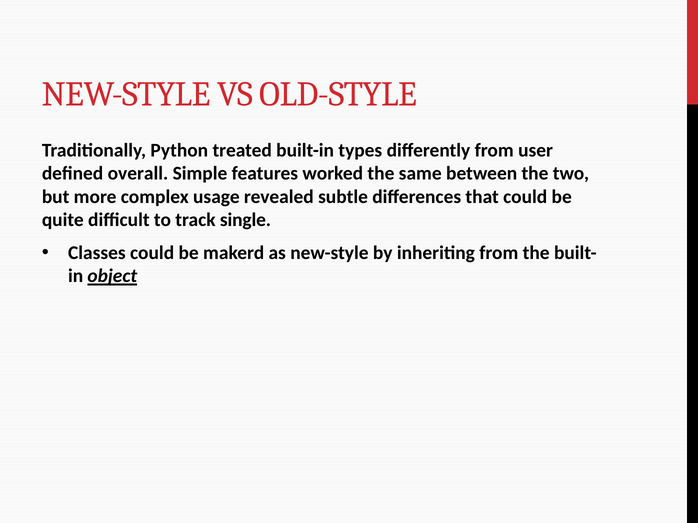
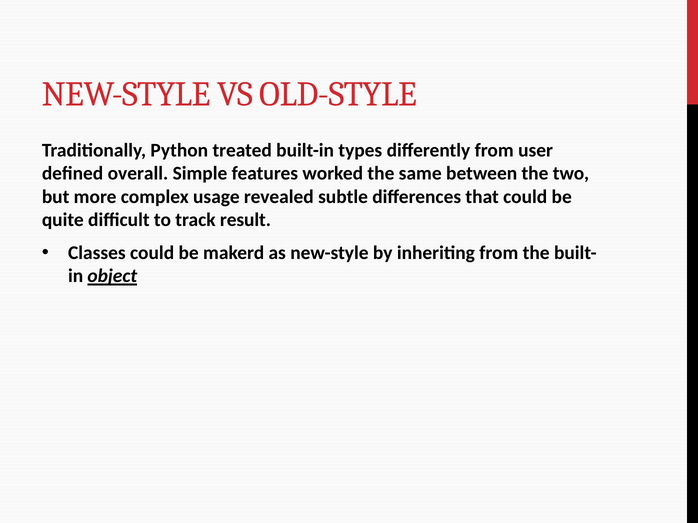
single: single -> result (245, 220)
